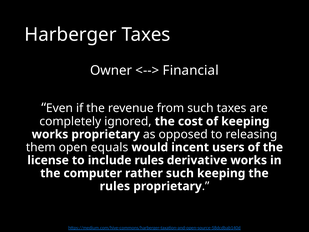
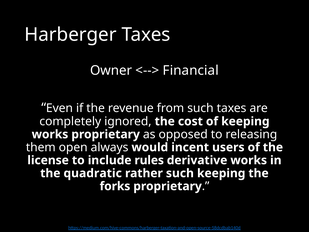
equals: equals -> always (110, 147)
computer: computer -> quadratic (93, 173)
rules: rules -> forks (115, 186)
